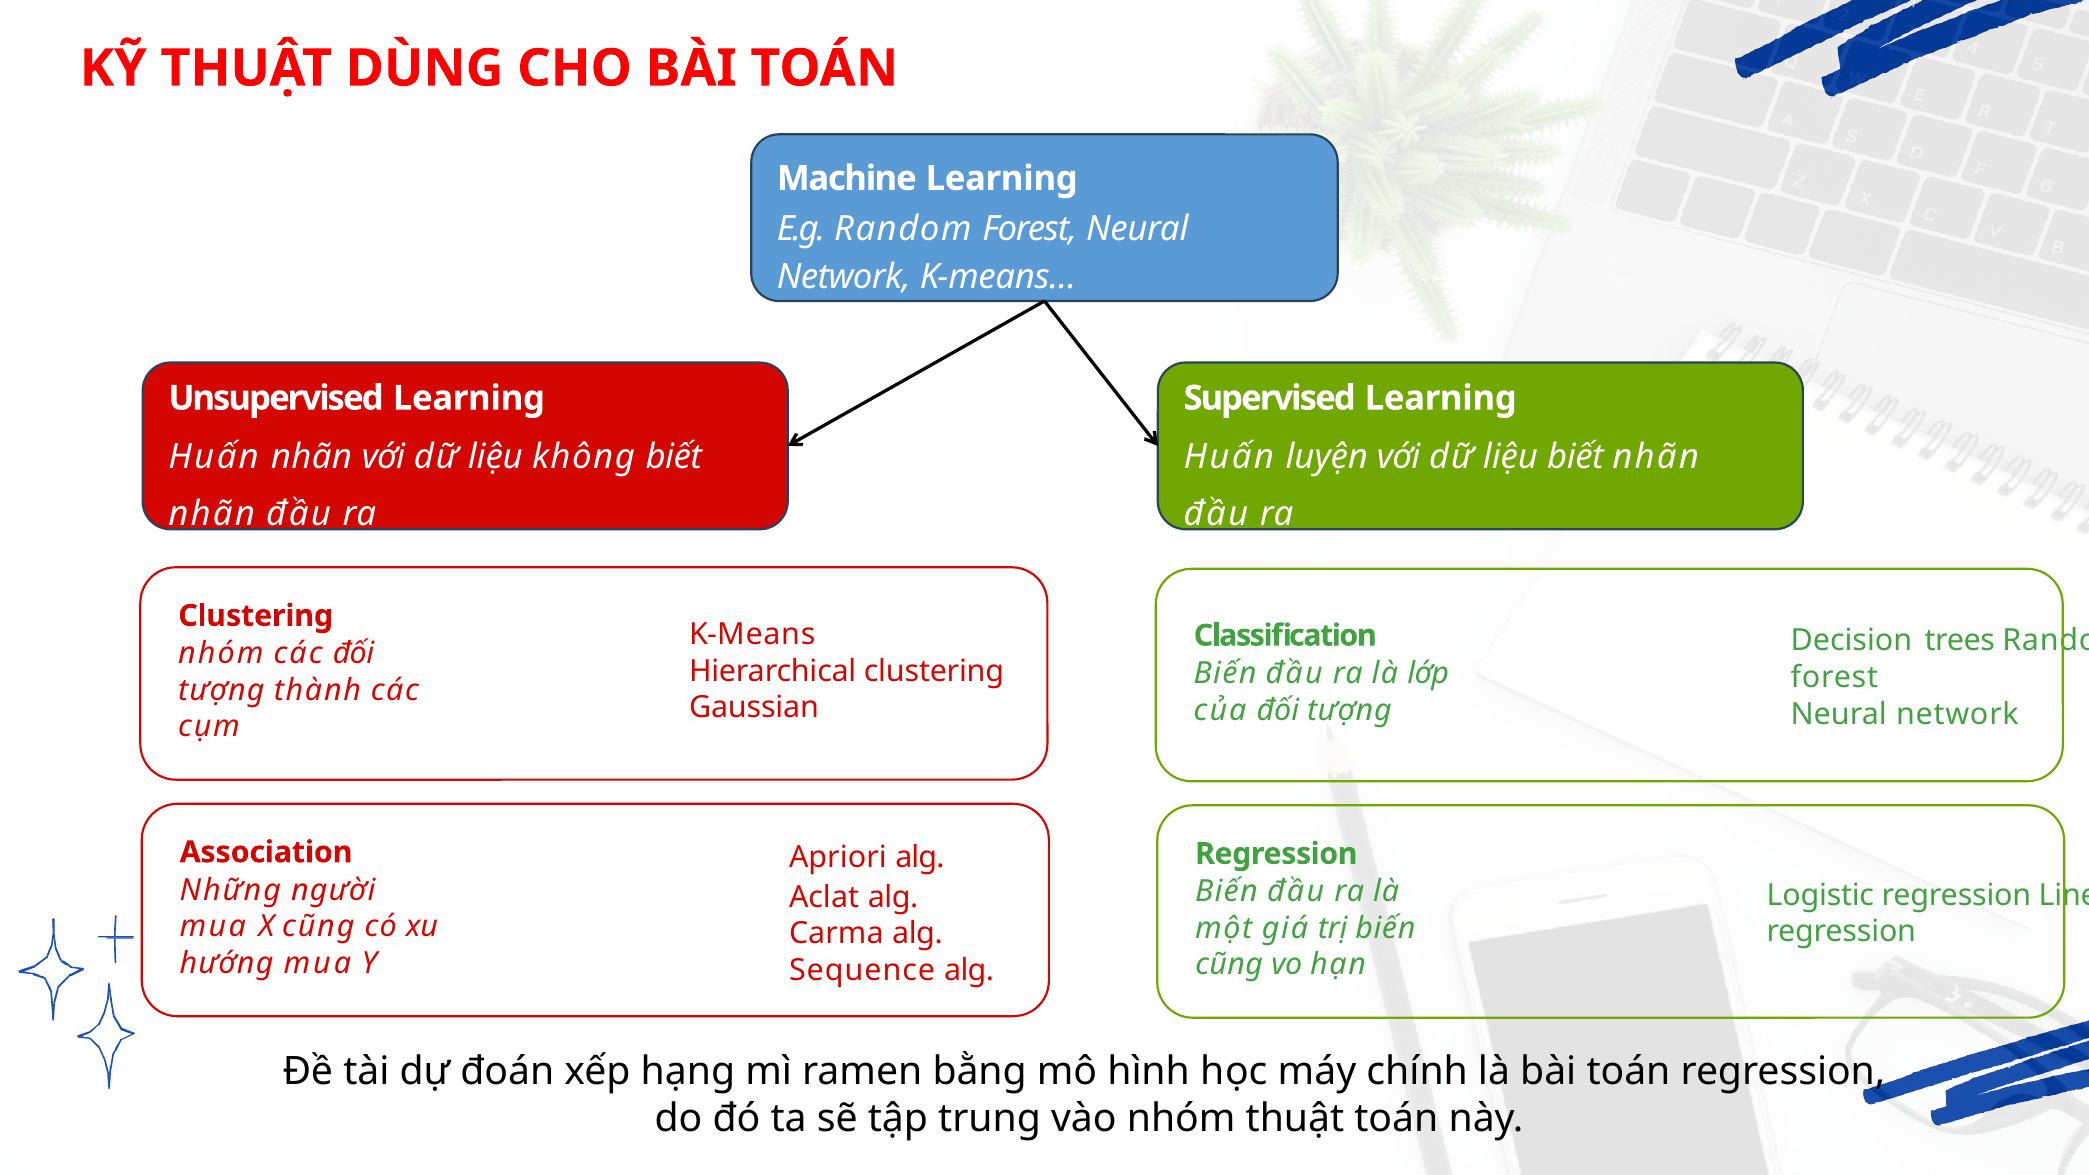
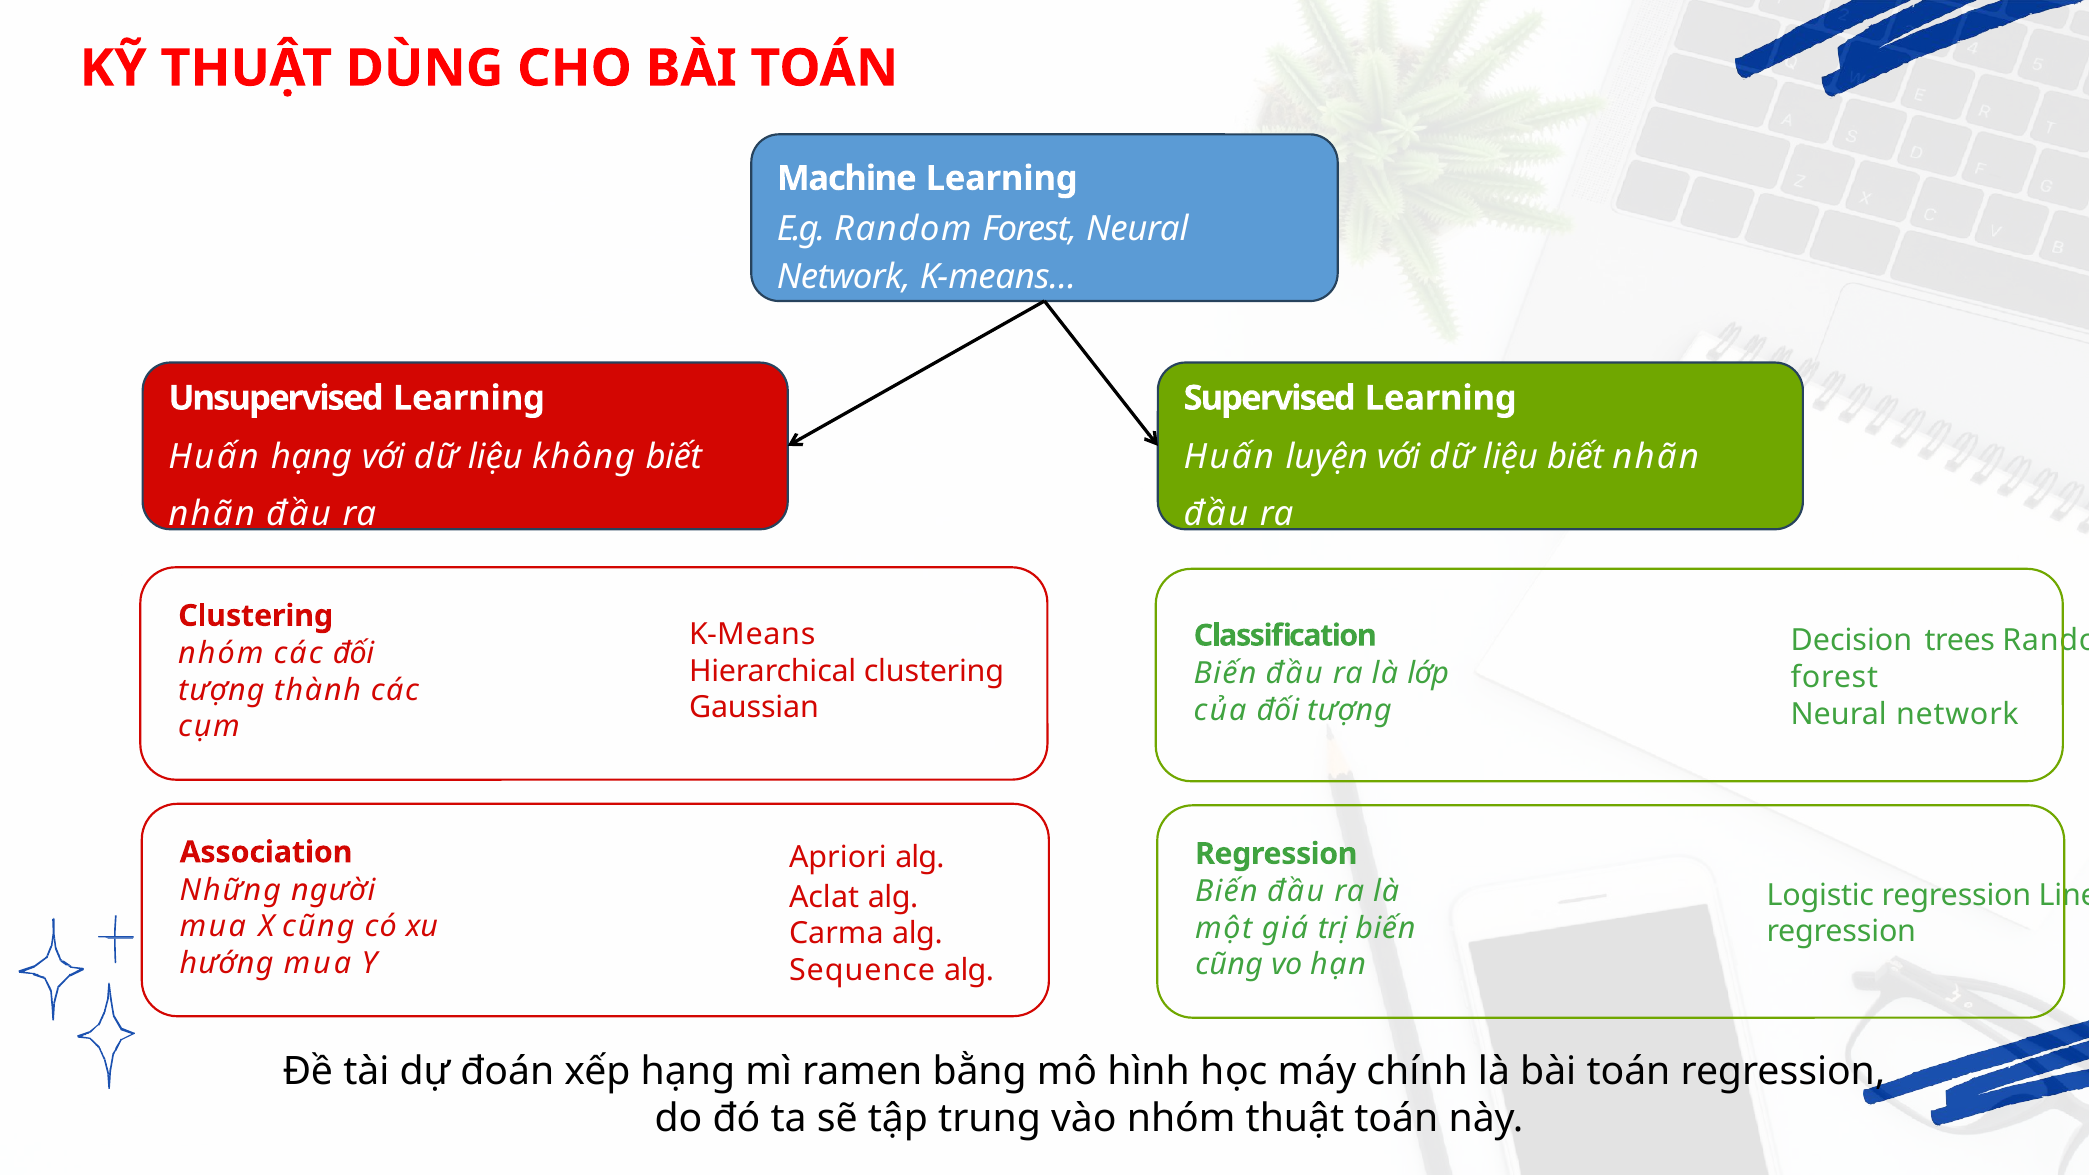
Huấn nhãn: nhãn -> hạng (311, 457)
